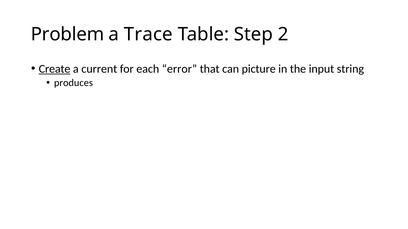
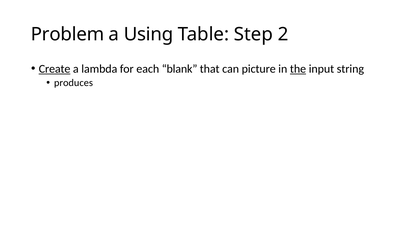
Trace: Trace -> Using (149, 34)
current: current -> lambda (99, 69)
error: error -> blank (180, 69)
the underline: none -> present (298, 69)
